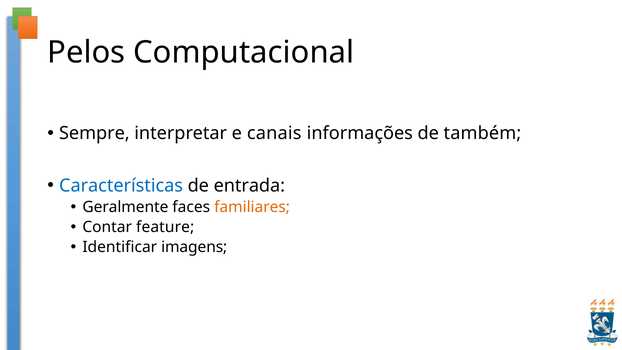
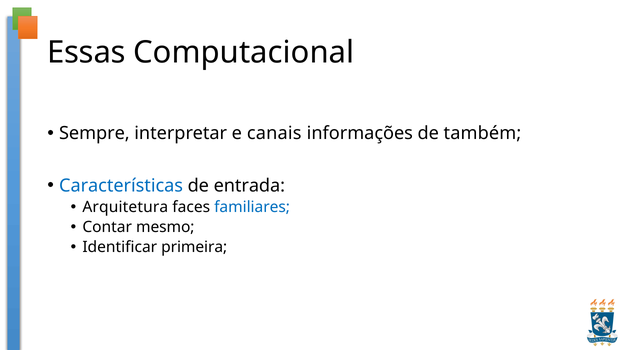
Pelos: Pelos -> Essas (86, 52)
Geralmente: Geralmente -> Arquitetura (125, 207)
familiares colour: orange -> blue (252, 207)
feature: feature -> mesmo (165, 227)
imagens: imagens -> primeira (194, 247)
